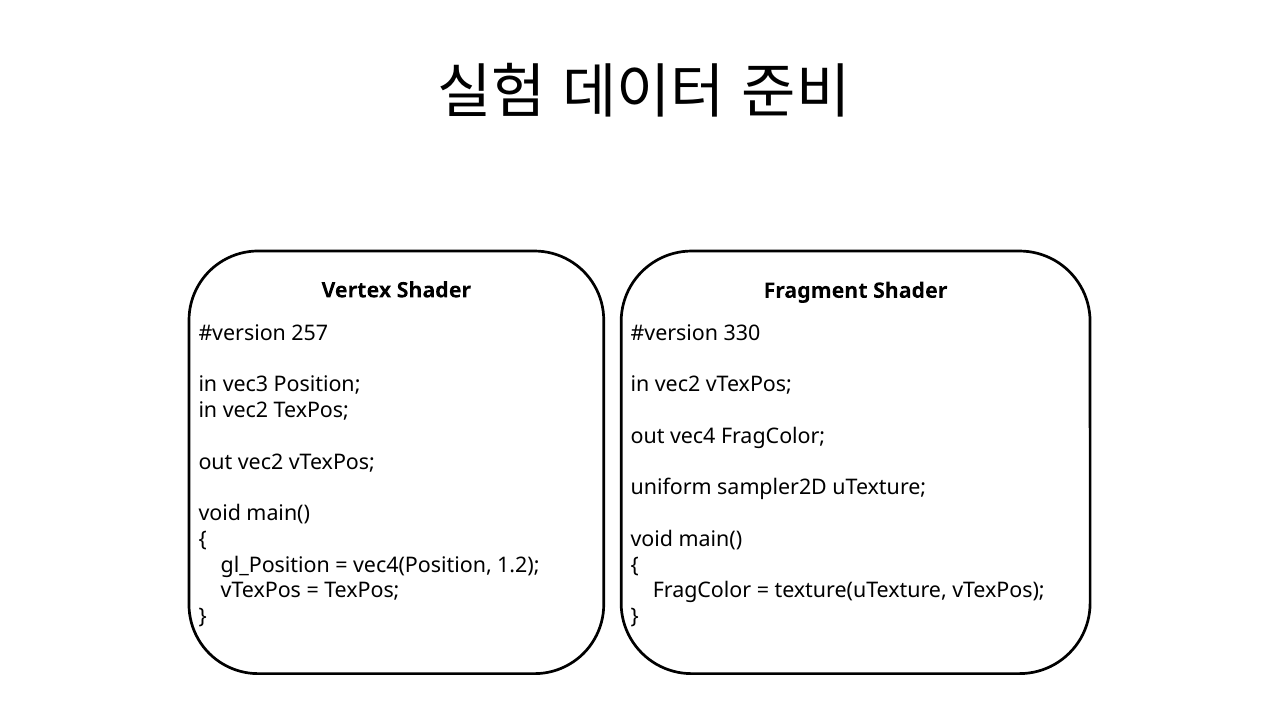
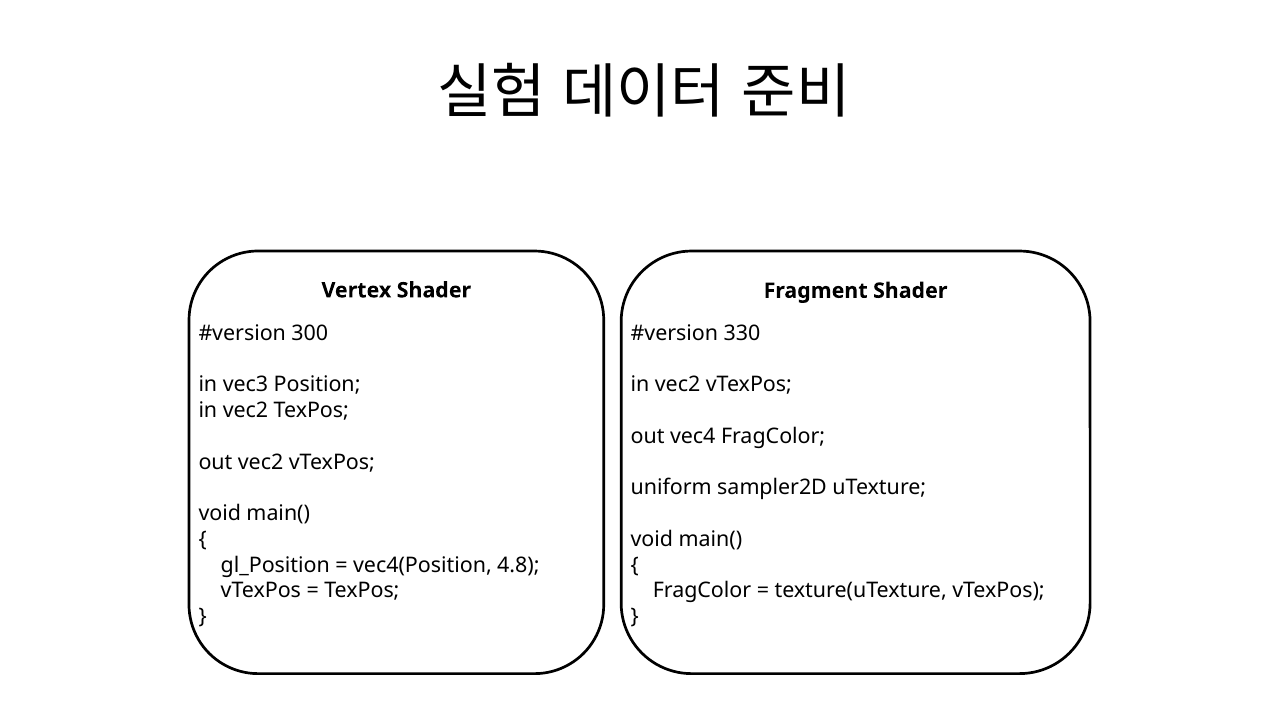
257: 257 -> 300 (310, 334)
1.2: 1.2 -> 4.8 (518, 565)
